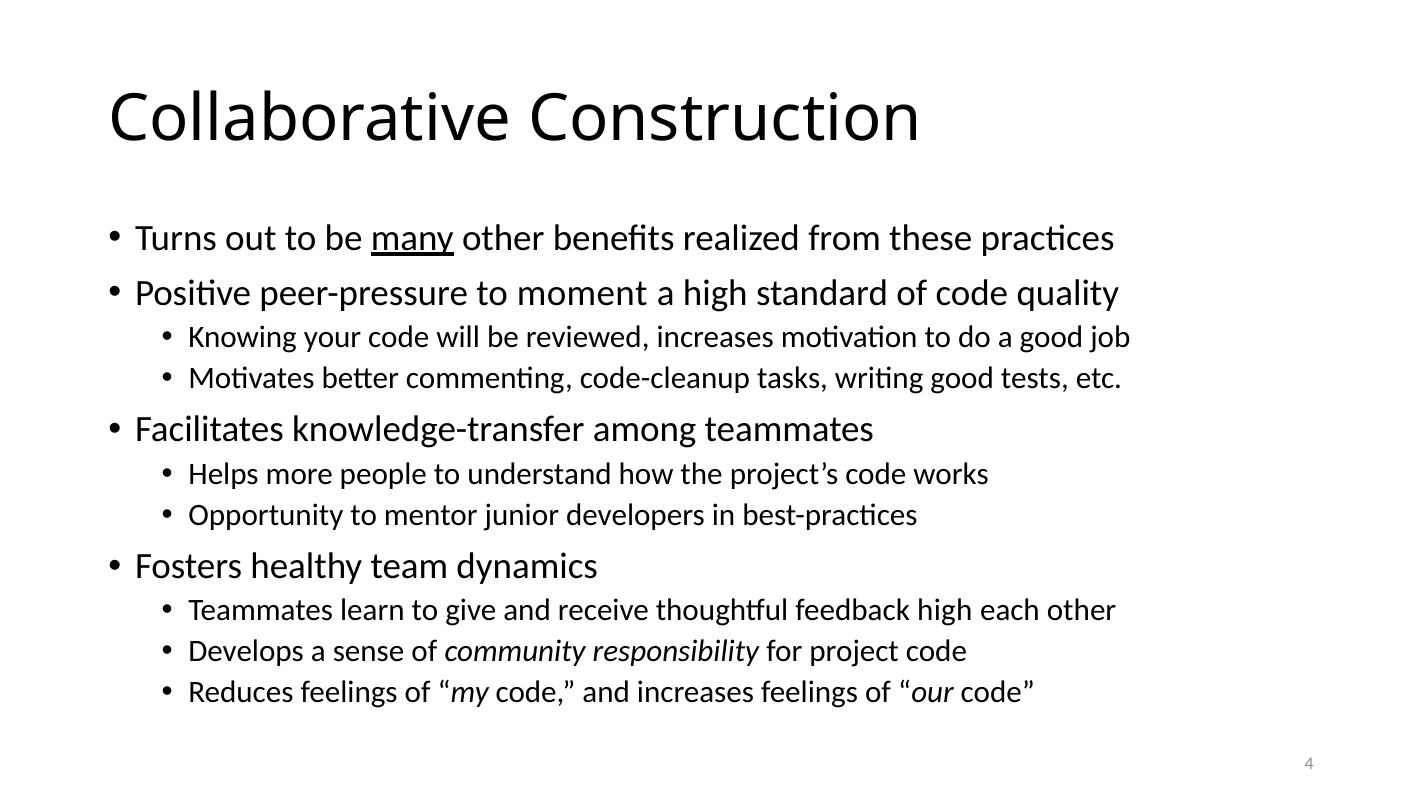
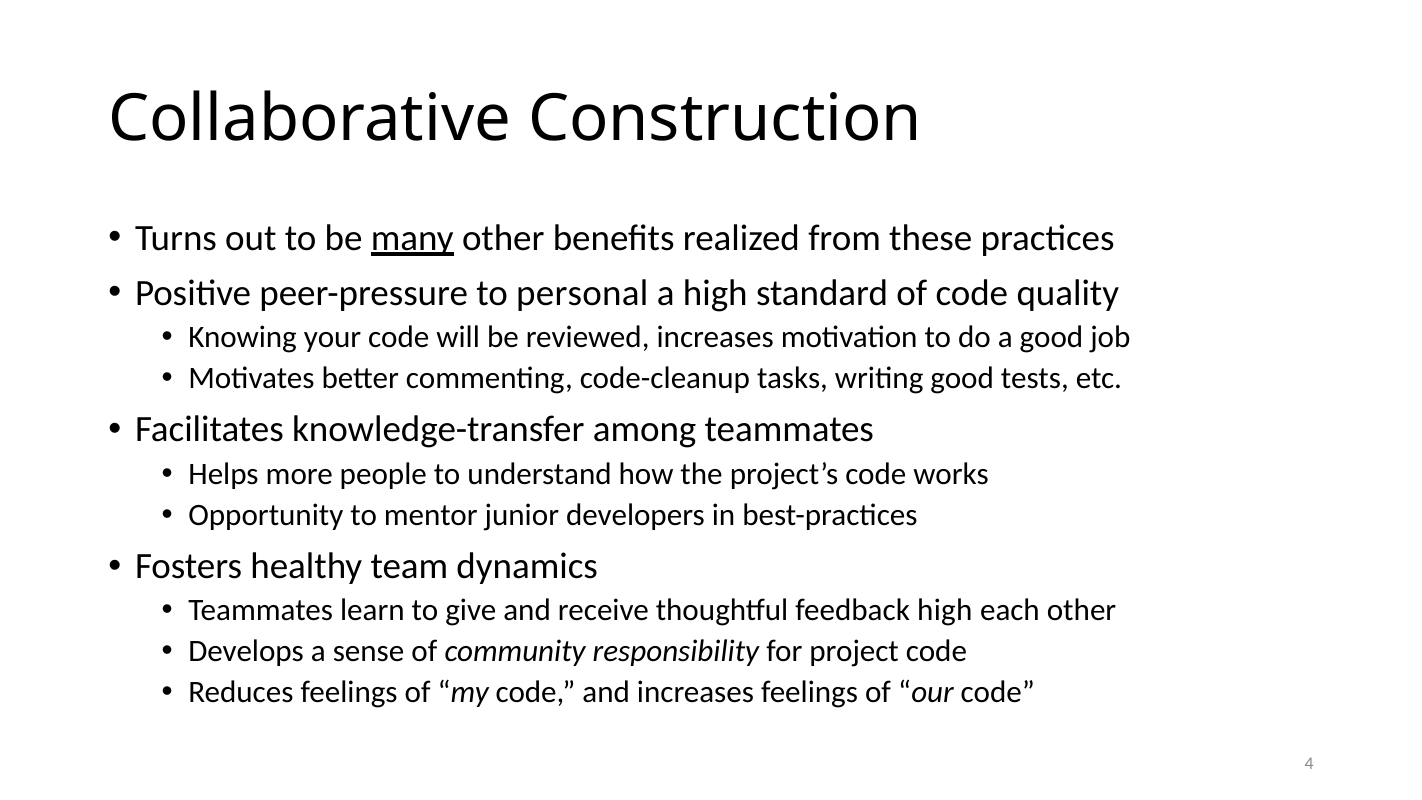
moment: moment -> personal (582, 293)
